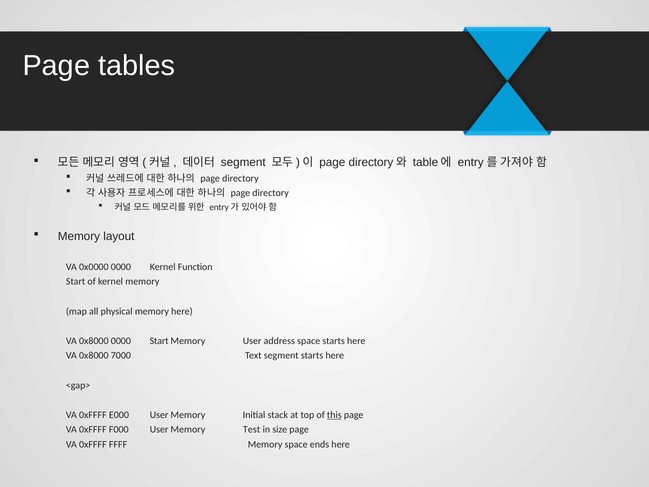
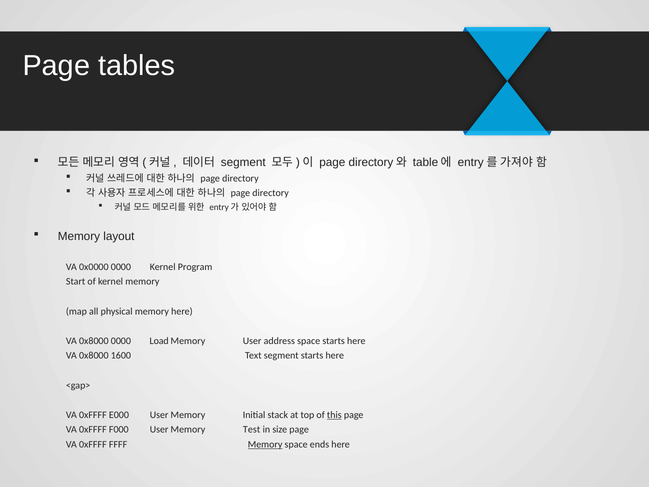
Function: Function -> Program (195, 267)
0000 Start: Start -> Load (159, 341)
7000: 7000 -> 1600 (121, 355)
Memory underline: none -> present (265, 444)
